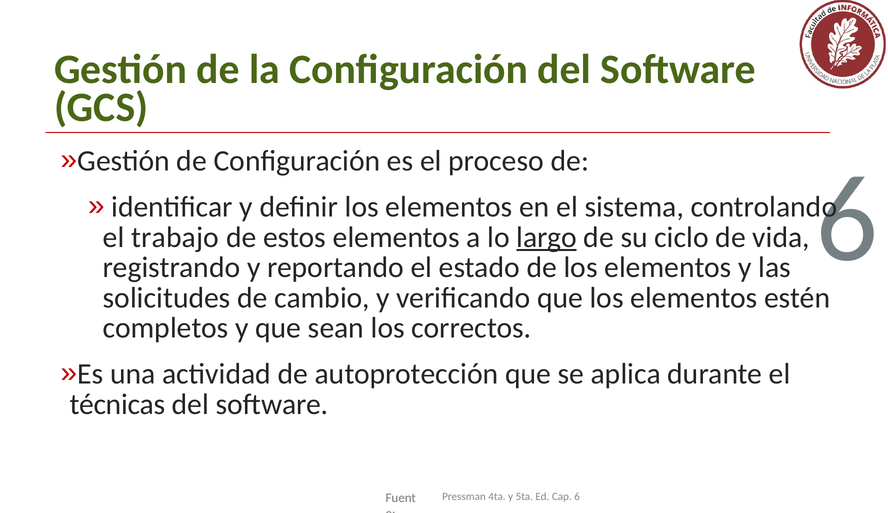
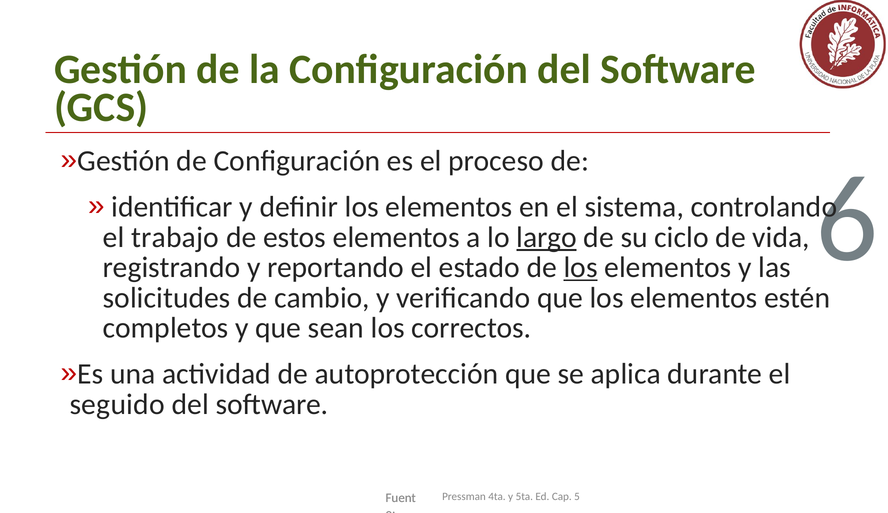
los underline: none -> present (581, 267)
técnicas: técnicas -> seguido (117, 404)
Cap 6: 6 -> 5 (577, 496)
